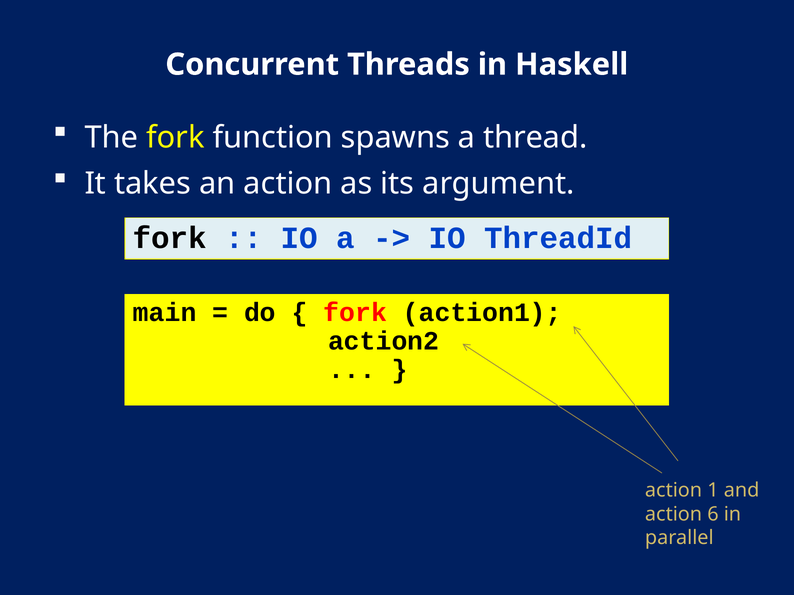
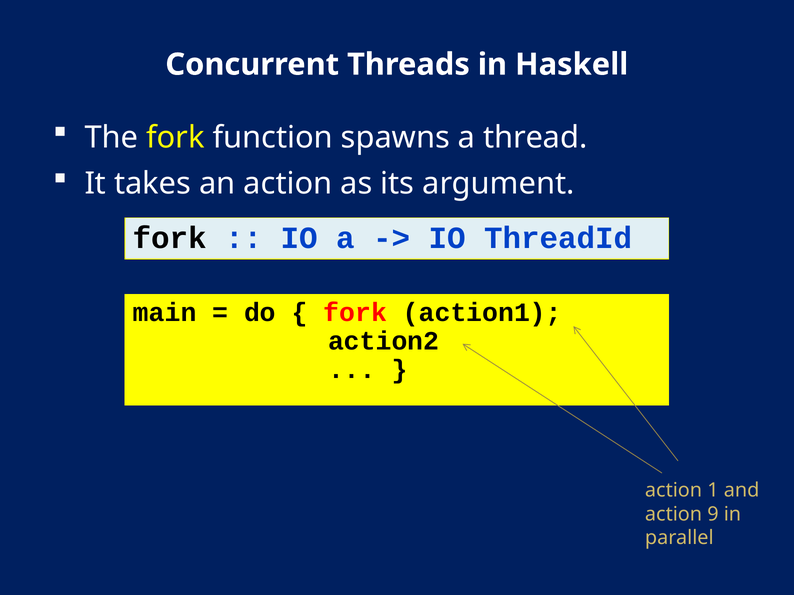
6: 6 -> 9 (713, 514)
